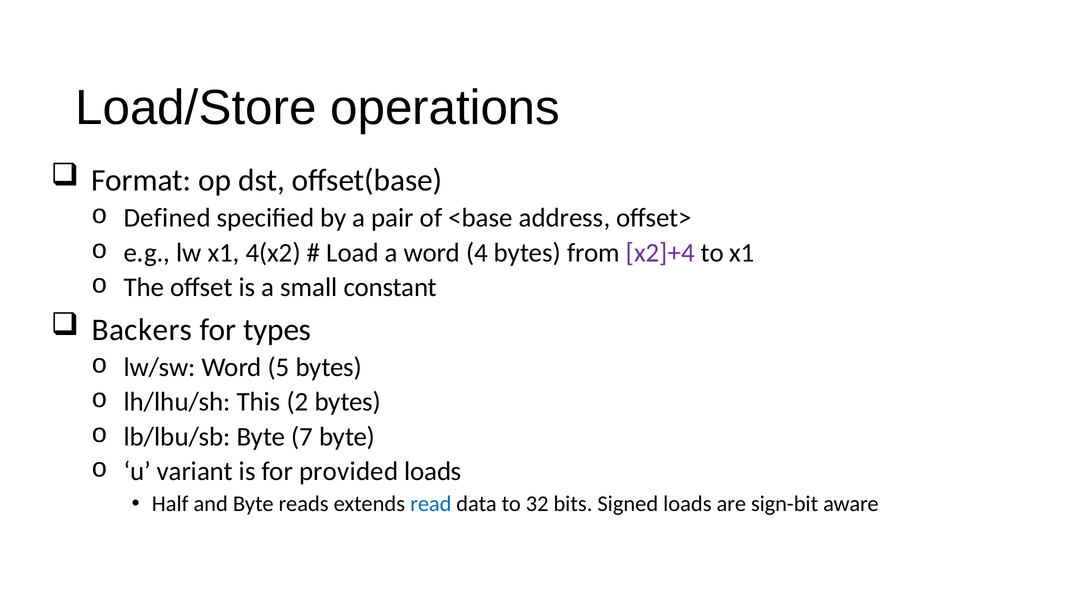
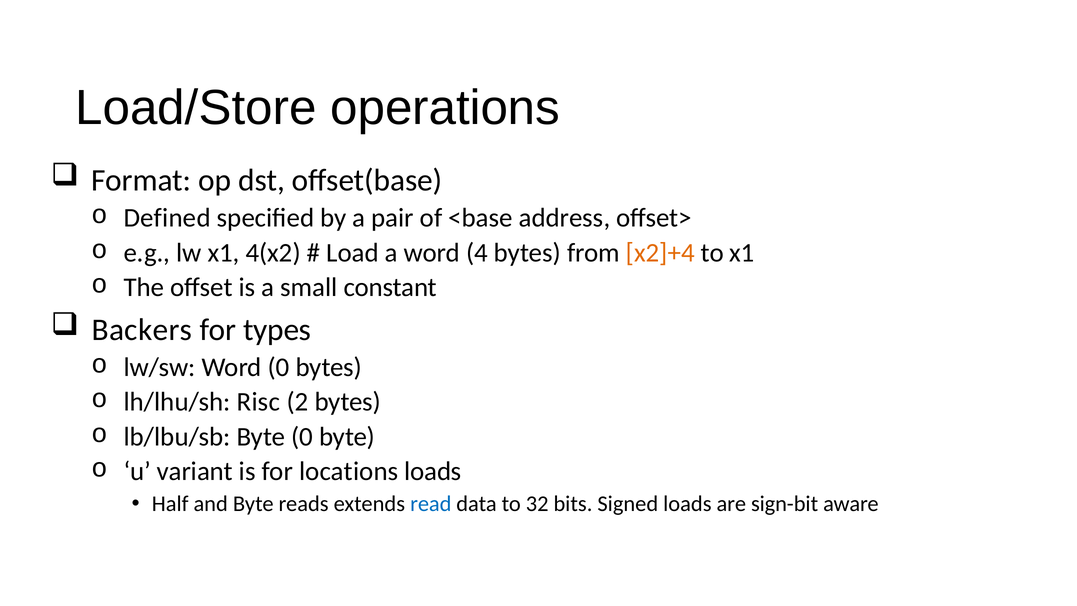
x2]+4 colour: purple -> orange (660, 253)
Word 5: 5 -> 0 (279, 367)
This: This -> Risc (258, 402)
Byte 7: 7 -> 0 (302, 437)
provided: provided -> locations (349, 471)
